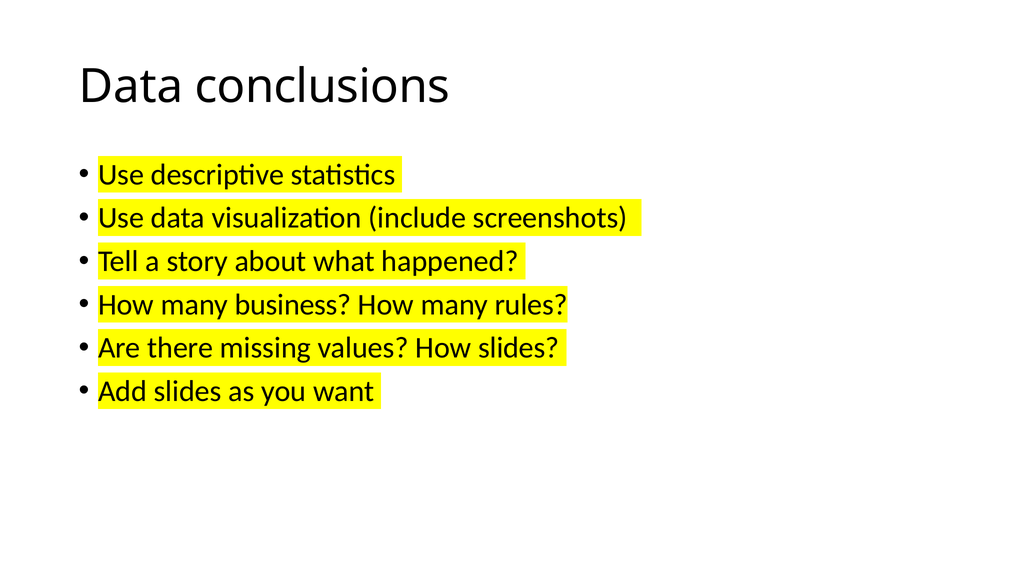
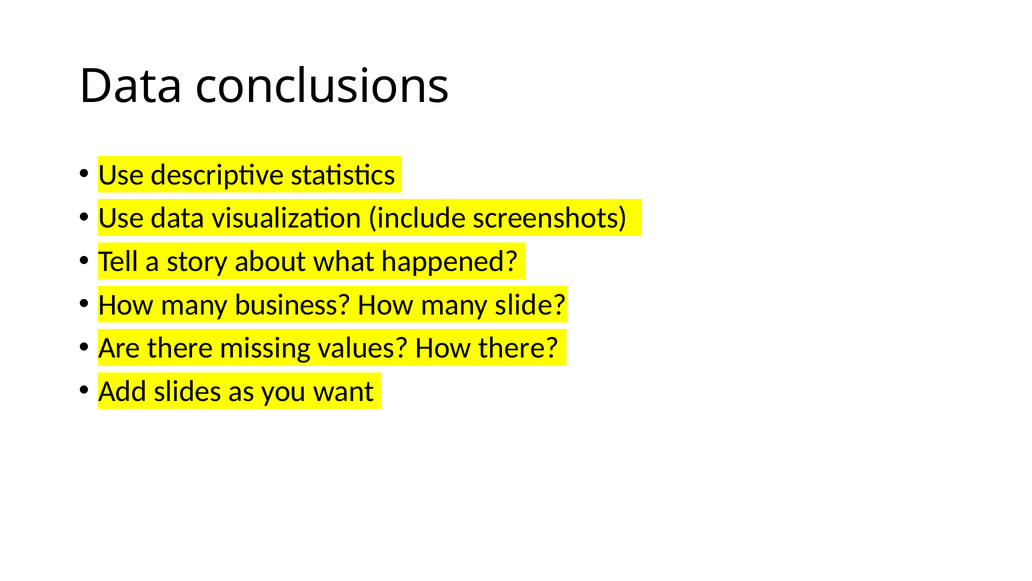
rules: rules -> slide (531, 304)
How slides: slides -> there (519, 348)
